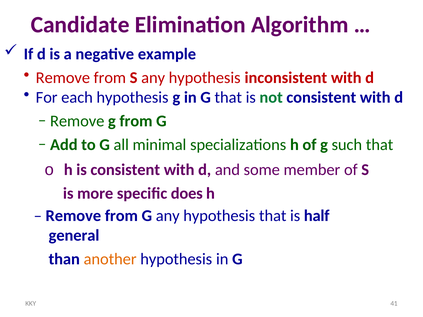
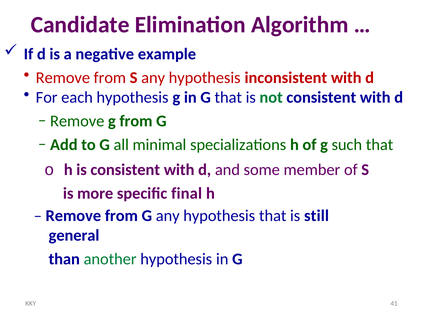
does: does -> final (187, 194)
half: half -> still (317, 216)
another colour: orange -> green (110, 259)
